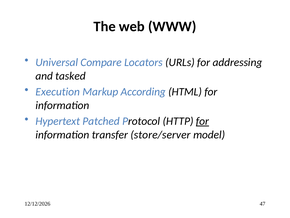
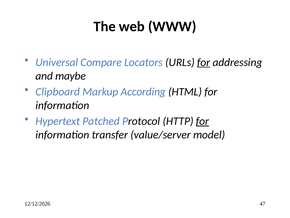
for underline: none -> present (204, 62)
tasked: tasked -> maybe (71, 76)
Execution: Execution -> Clipboard (58, 91)
store/server: store/server -> value/server (161, 134)
